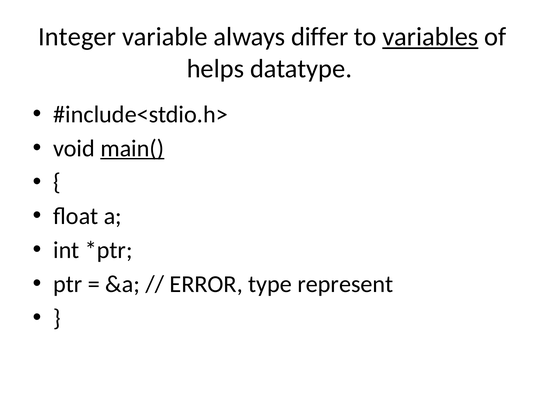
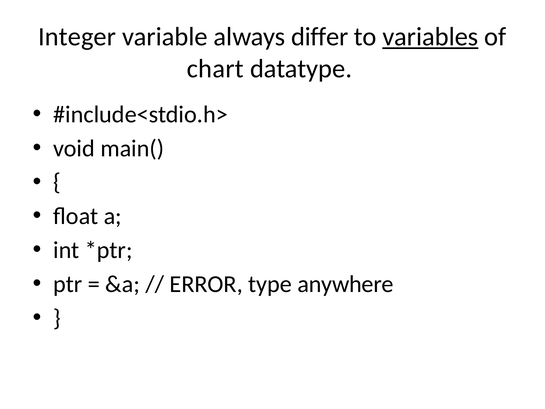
helps: helps -> chart (215, 69)
main( underline: present -> none (132, 148)
represent: represent -> anywhere (346, 284)
